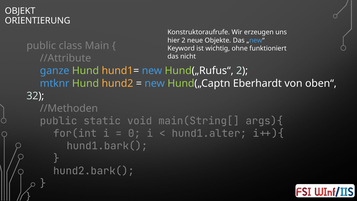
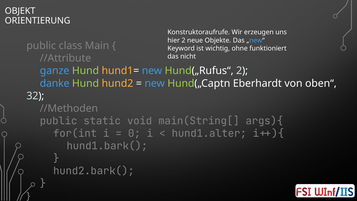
mtknr: mtknr -> danke (55, 83)
